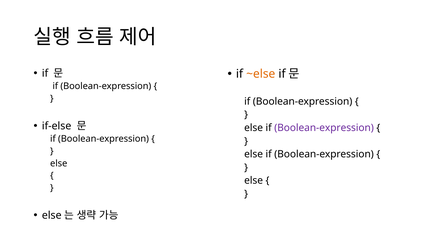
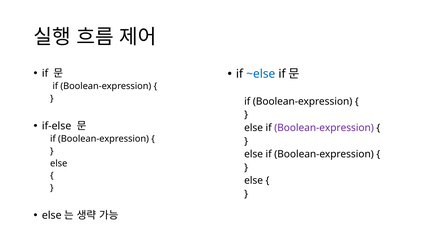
~else colour: orange -> blue (261, 74)
